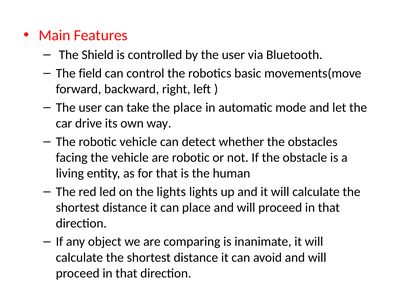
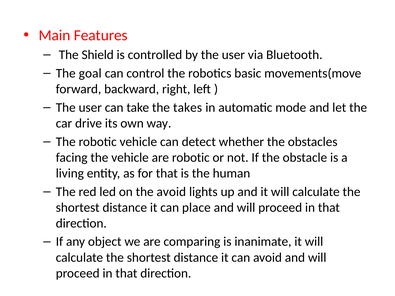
field: field -> goal (90, 73)
the place: place -> takes (188, 108)
the lights: lights -> avoid (171, 192)
